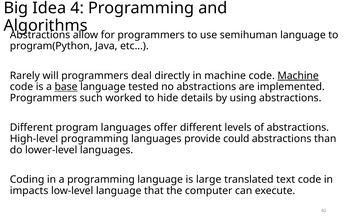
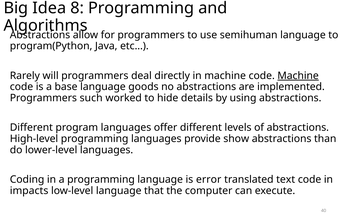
4: 4 -> 8 (77, 8)
base underline: present -> none (66, 87)
tested: tested -> goods (143, 87)
could: could -> show (236, 139)
large: large -> error (209, 180)
